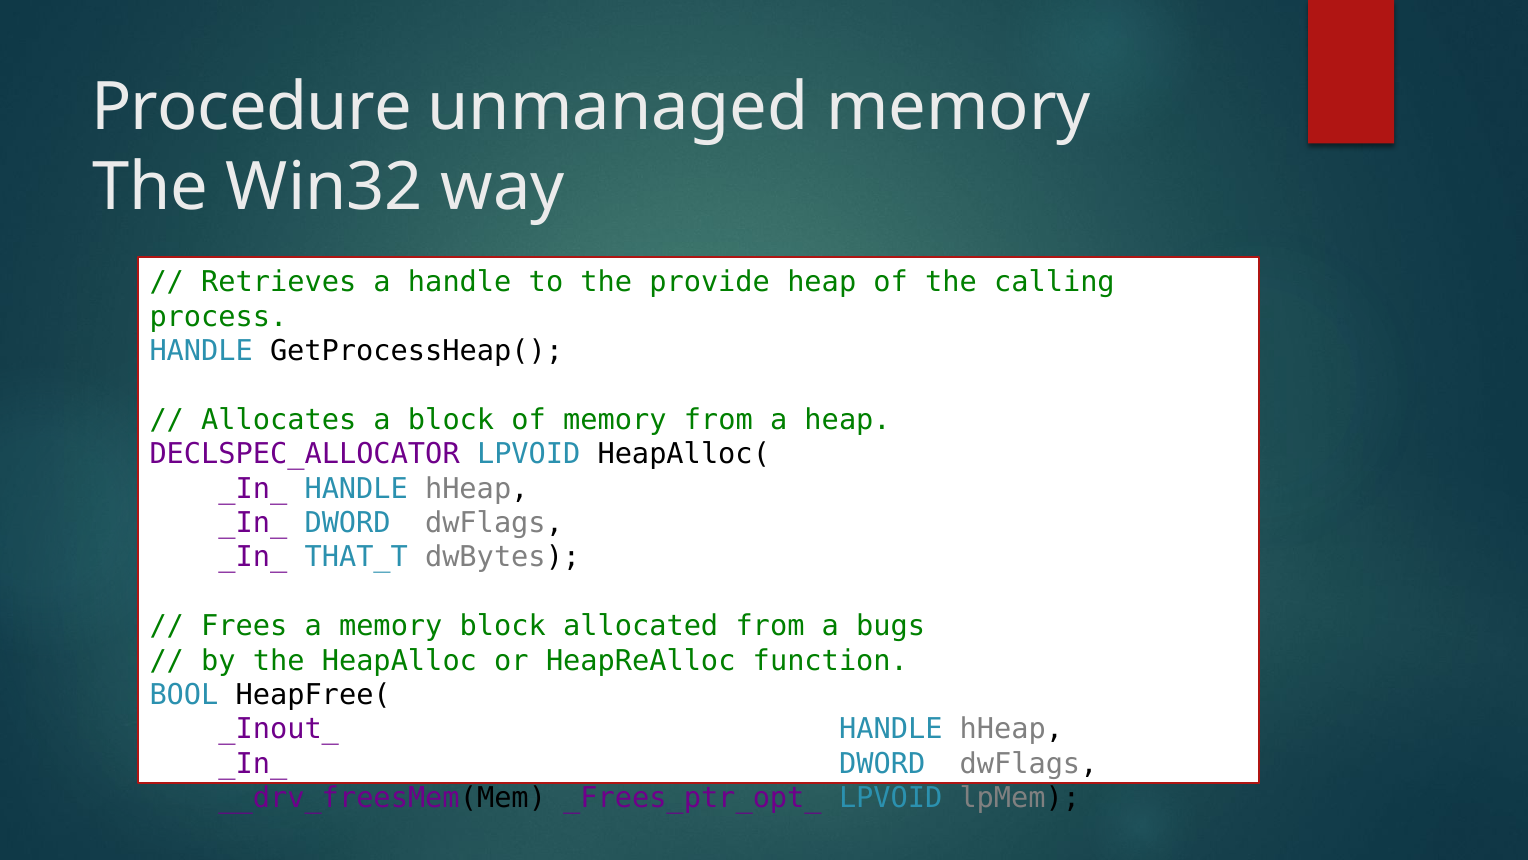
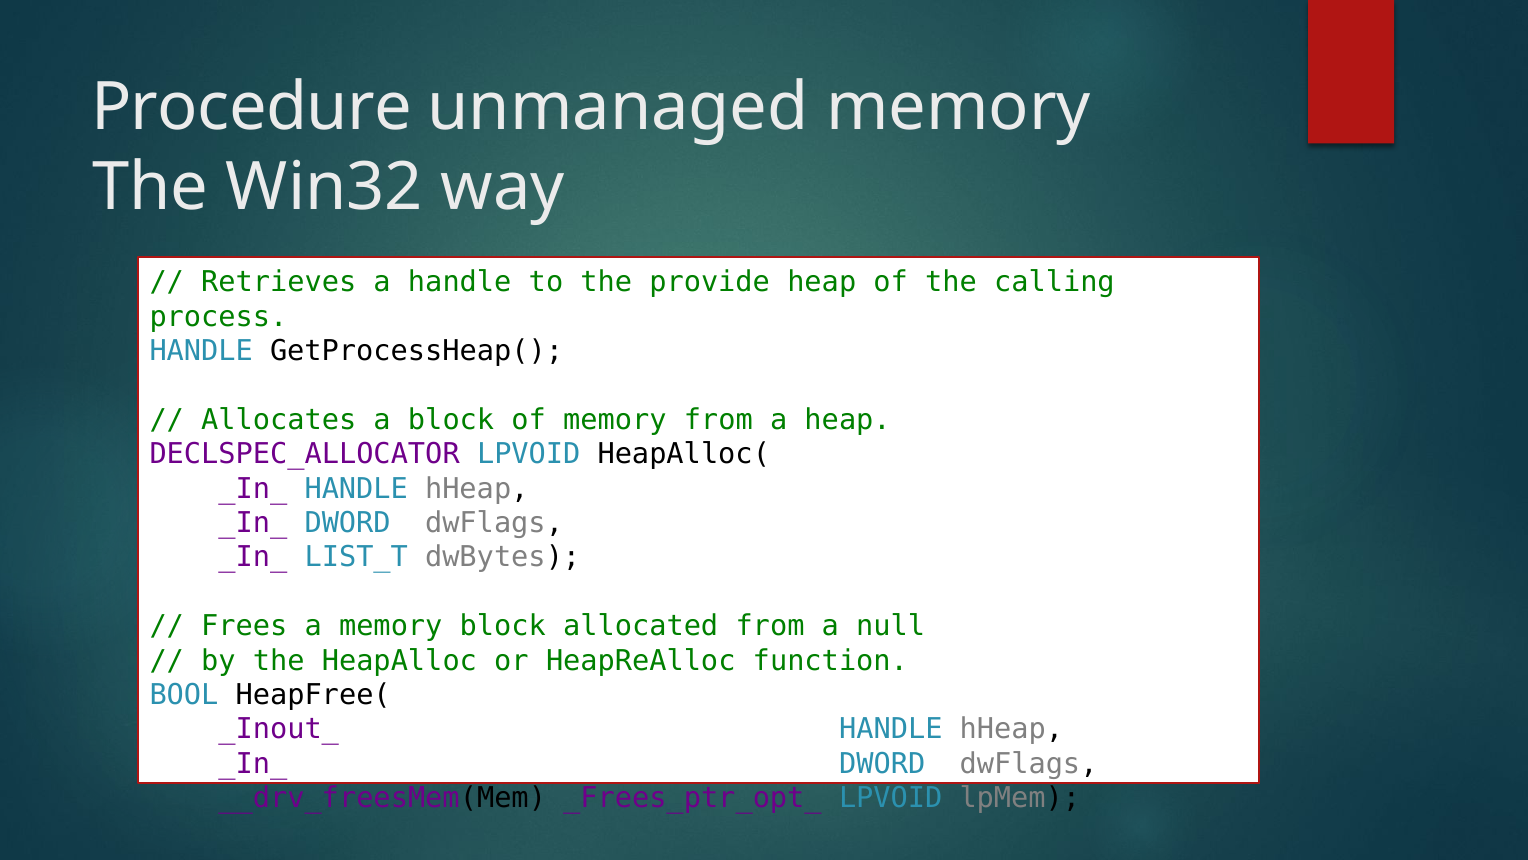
THAT_T: THAT_T -> LIST_T (356, 557)
bugs: bugs -> null (891, 626)
